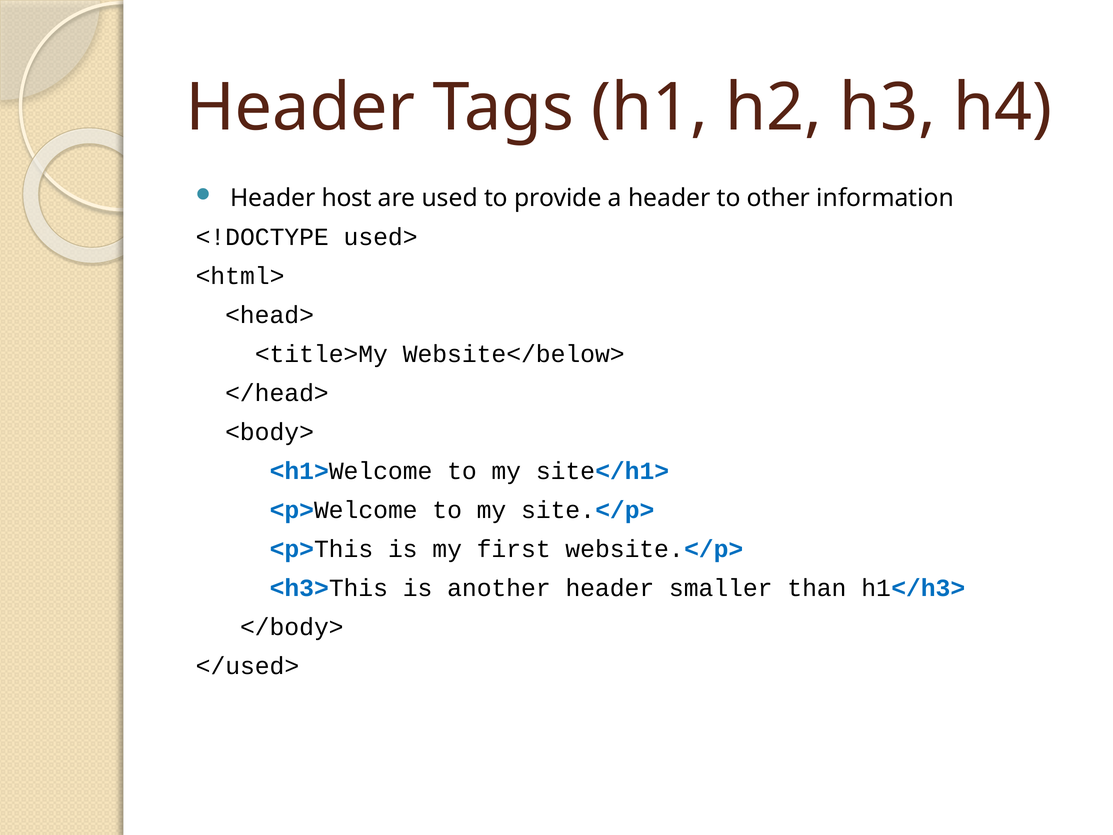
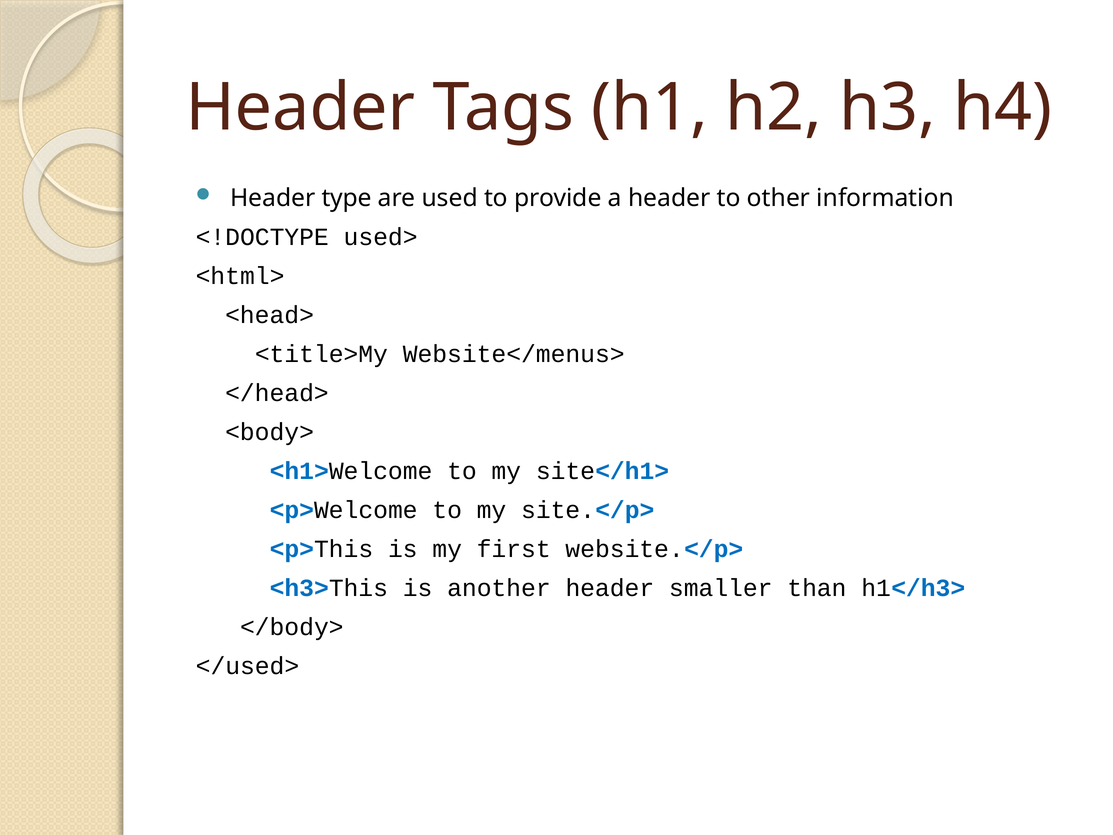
host: host -> type (347, 198)
Website</below>: Website</below> -> Website</menus> (514, 354)
